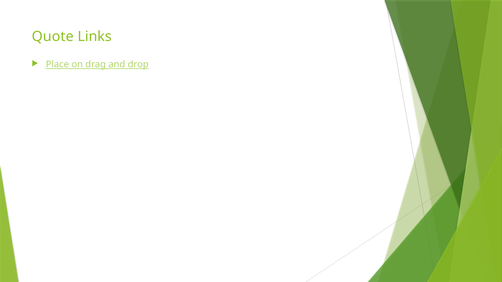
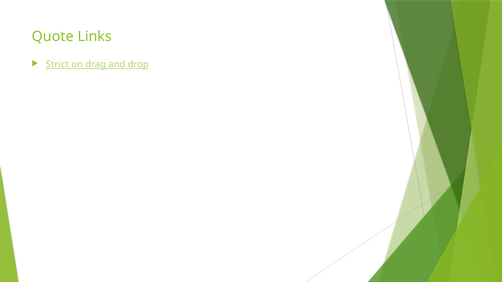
Place: Place -> Strict (57, 64)
